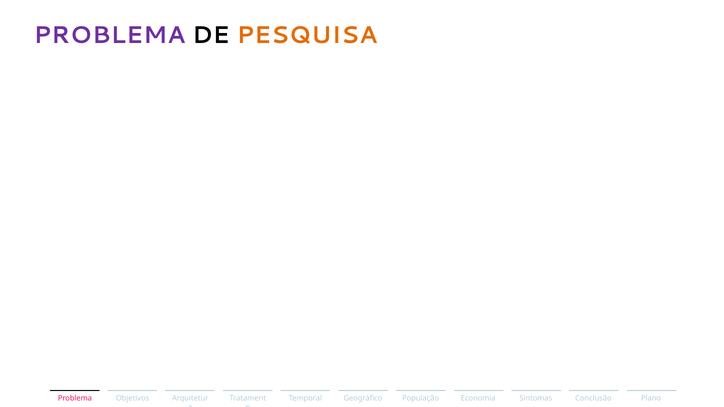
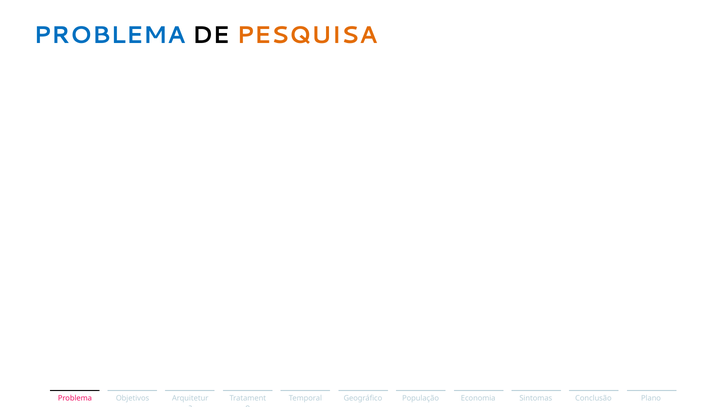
PROBLEMA colour: purple -> blue (110, 35)
